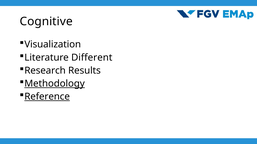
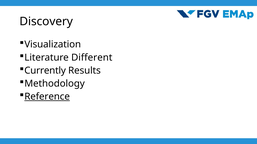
Cognitive: Cognitive -> Discovery (46, 22)
Research: Research -> Currently (45, 71)
Methodology underline: present -> none (55, 84)
